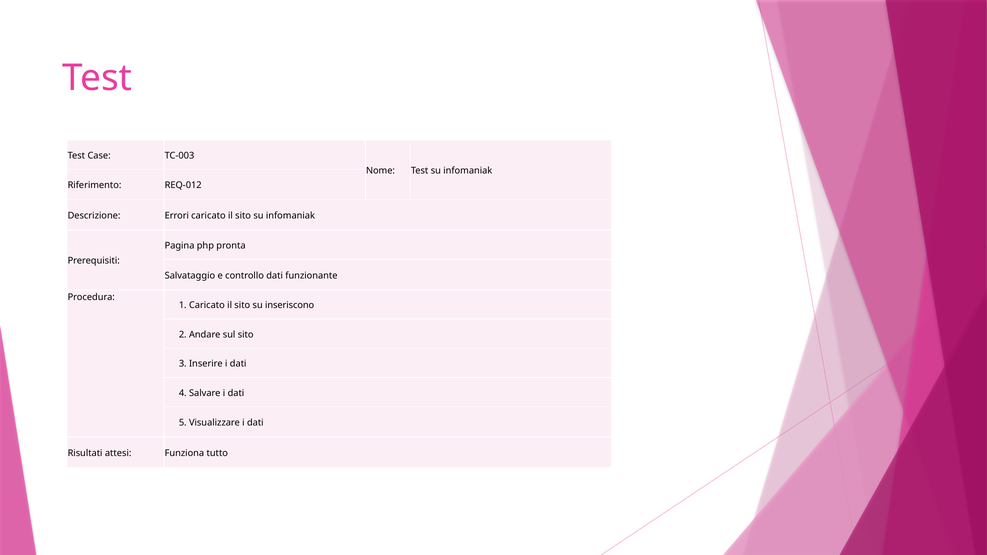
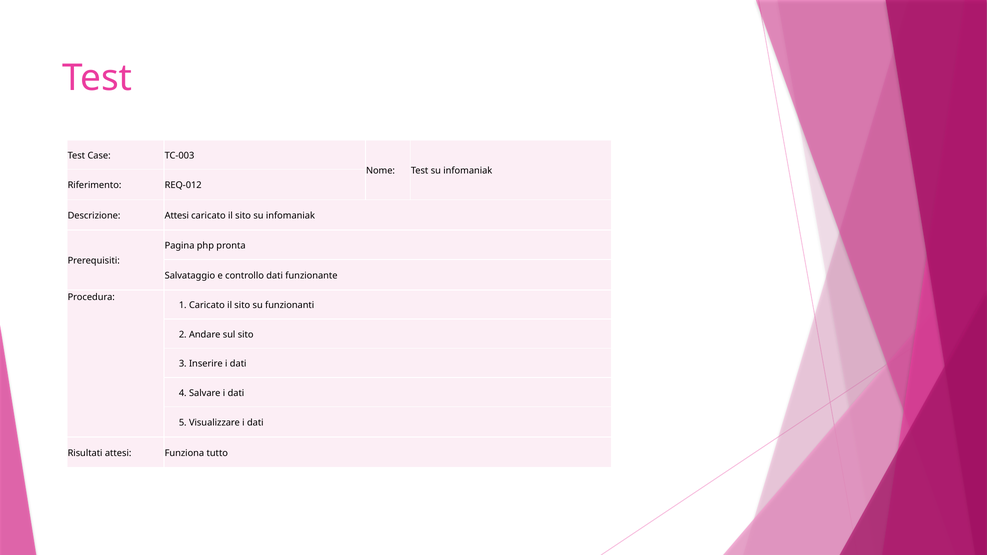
Descrizione Errori: Errori -> Attesi (177, 216)
su inseriscono: inseriscono -> funzionanti (290, 305)
